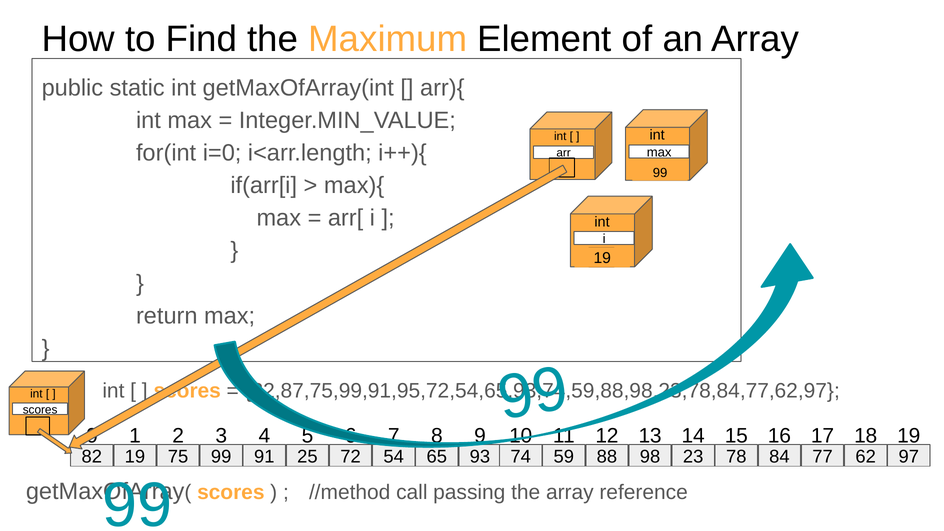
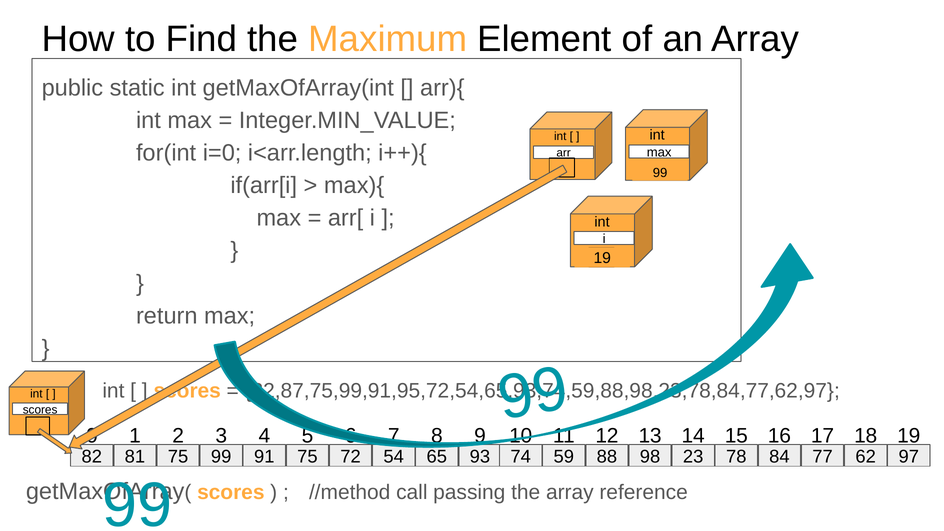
82 19: 19 -> 81 (135, 457)
91 25: 25 -> 75 (307, 457)
